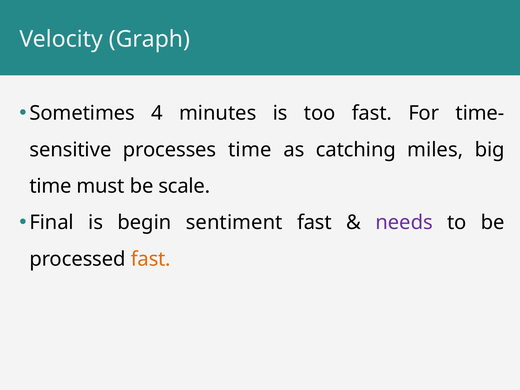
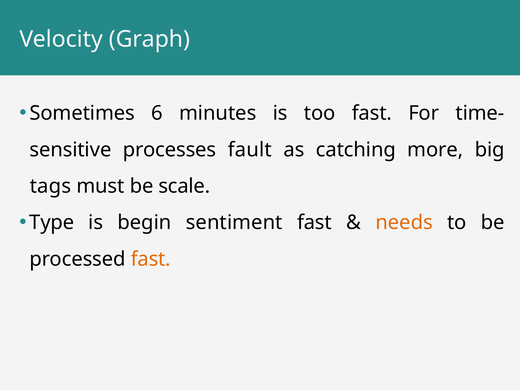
4: 4 -> 6 (157, 113)
processes time: time -> fault (250, 150)
miles: miles -> more (435, 150)
time: time -> tags (50, 186)
Final: Final -> Type (52, 223)
needs colour: purple -> orange (404, 223)
